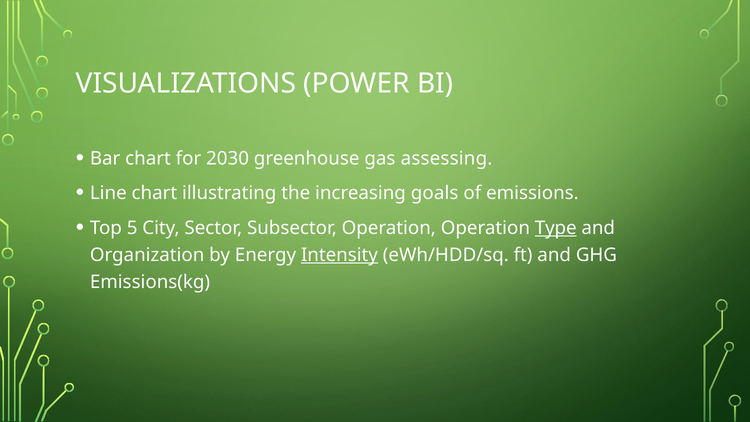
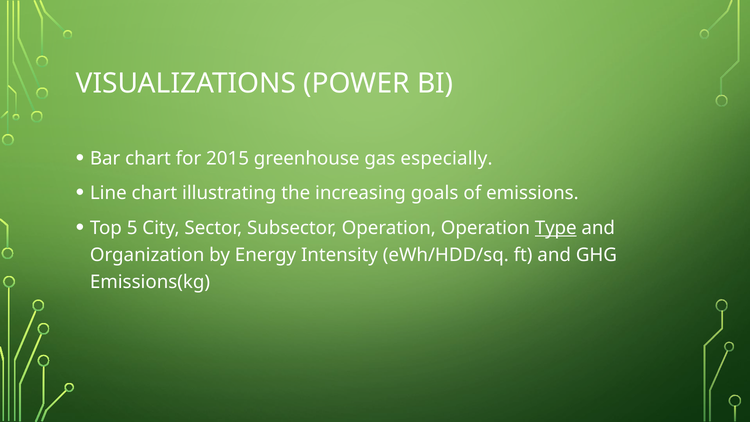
2030: 2030 -> 2015 (228, 158)
assessing: assessing -> especially (447, 158)
Intensity underline: present -> none (339, 255)
